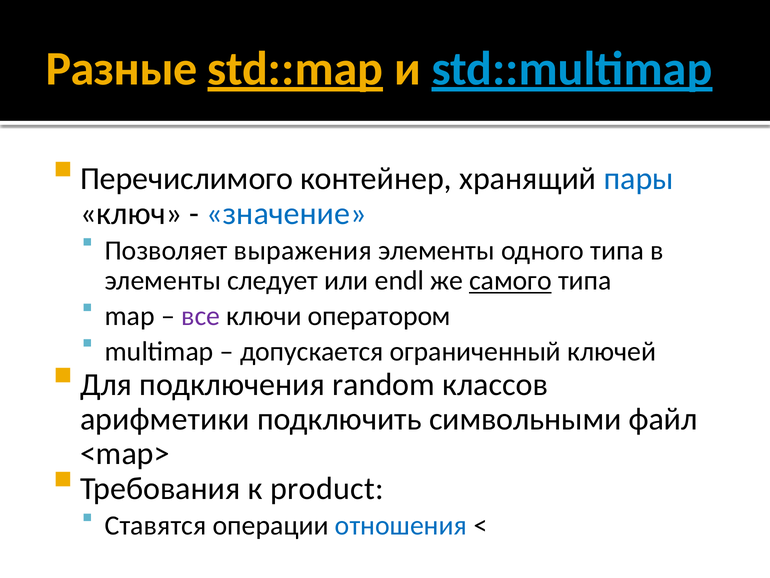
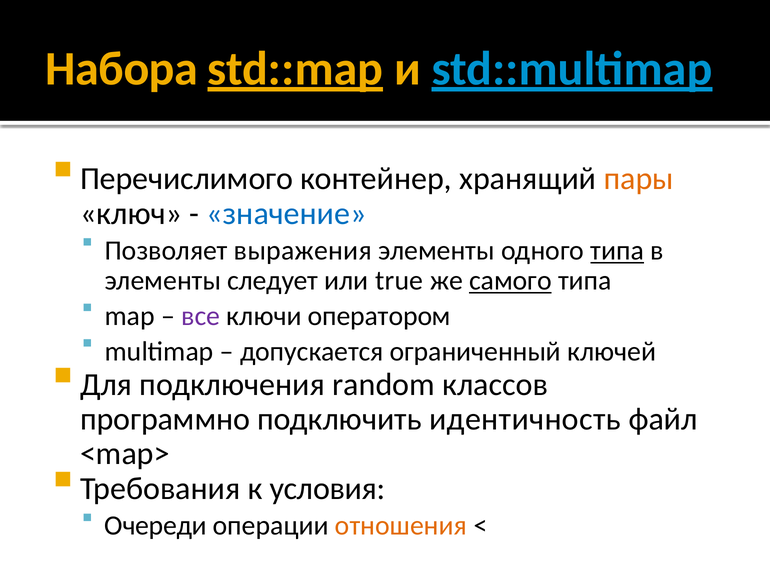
Разные: Разные -> Набора (122, 69)
пары colour: blue -> orange (639, 179)
типа underline: none -> present (617, 251)
endl: endl -> true (399, 281)
арифметики: арифметики -> программно (165, 419)
символьными: символьными -> идентичность (525, 419)
product: product -> условия (327, 488)
Ставятся: Ставятся -> Очереди (156, 525)
отношения colour: blue -> orange (401, 525)
